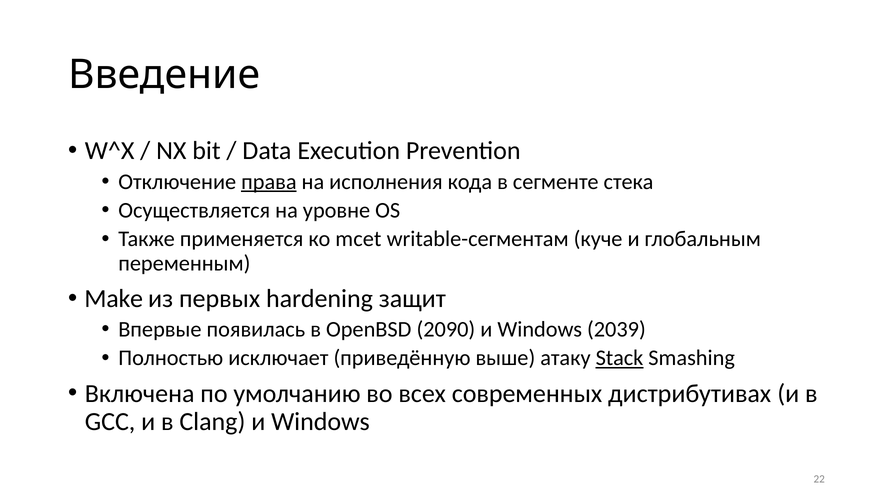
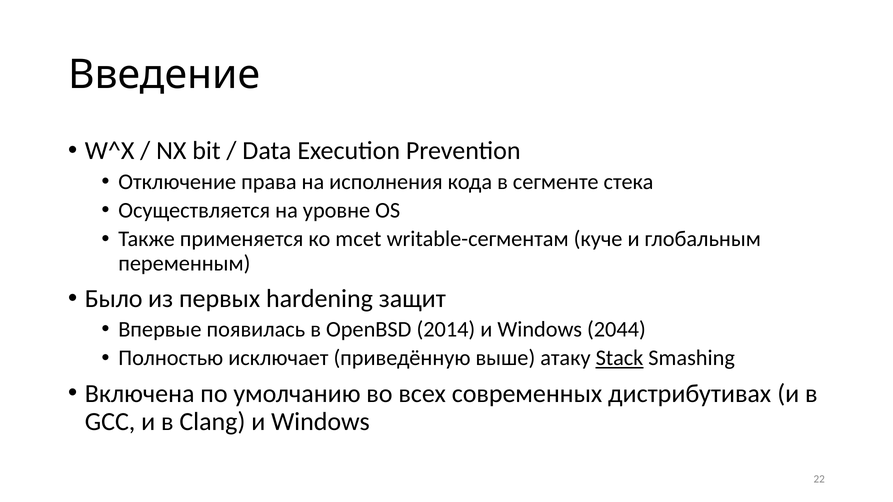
права underline: present -> none (269, 182)
Make: Make -> Было (114, 299)
2090: 2090 -> 2014 (446, 330)
2039: 2039 -> 2044 (616, 330)
